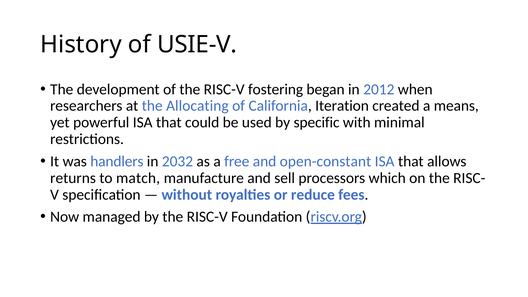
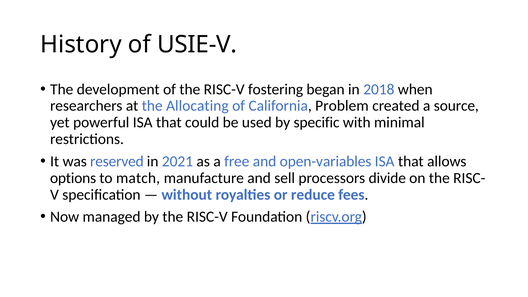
2012: 2012 -> 2018 (379, 89)
Iteration: Iteration -> Problem (342, 106)
means: means -> source (456, 106)
handlers: handlers -> reserved (117, 161)
2032: 2032 -> 2021 (177, 161)
open-constant: open-constant -> open-variables (326, 161)
returns: returns -> options (73, 178)
which: which -> divide (387, 178)
